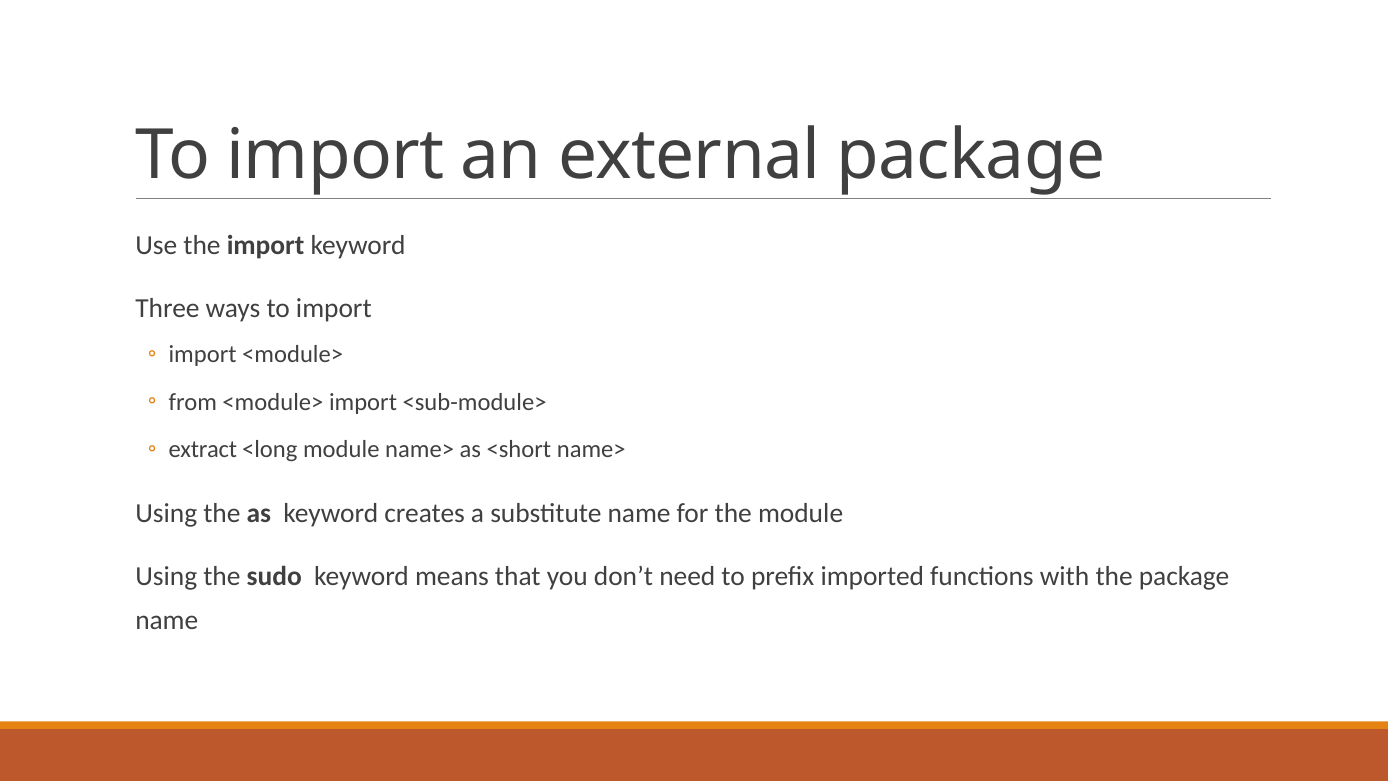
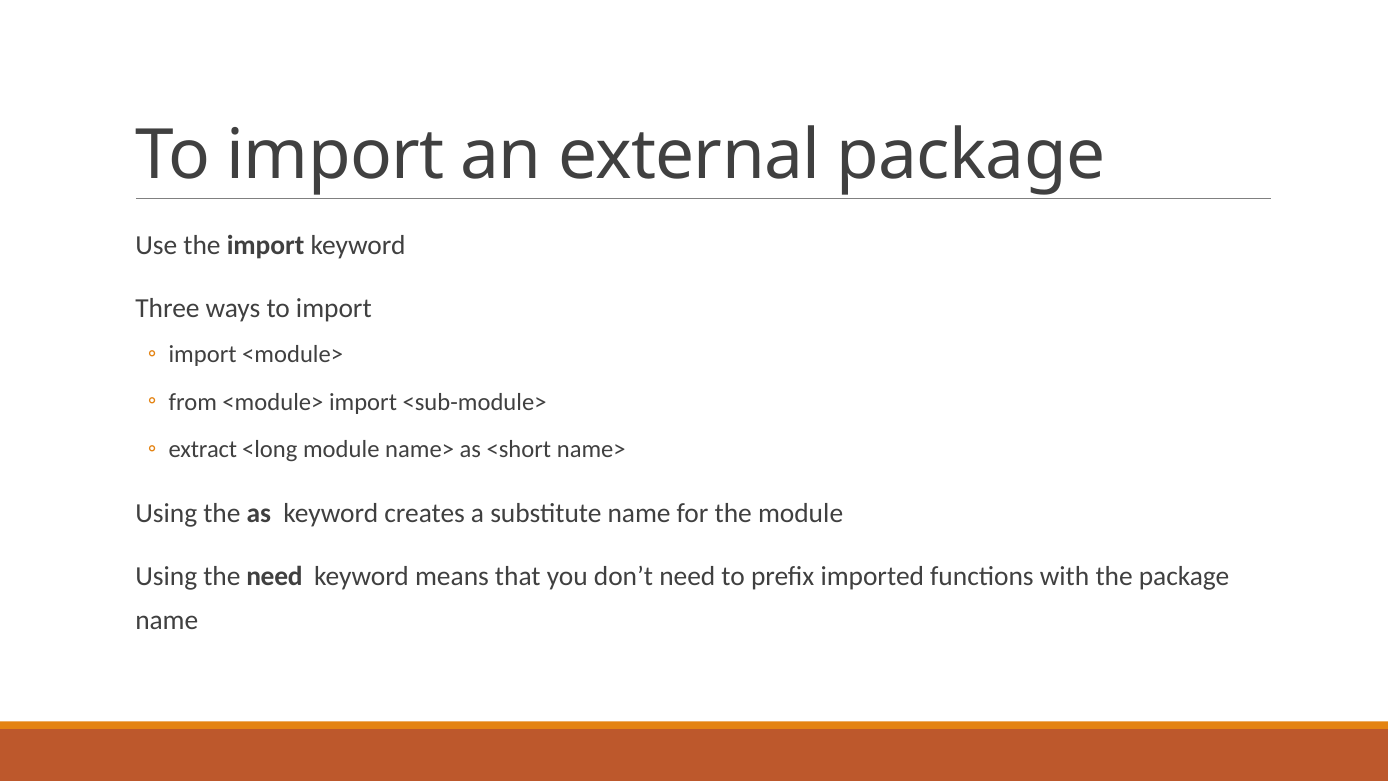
the sudo: sudo -> need (274, 576)
